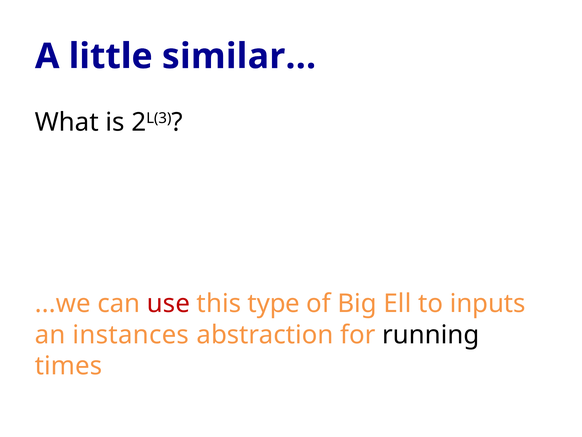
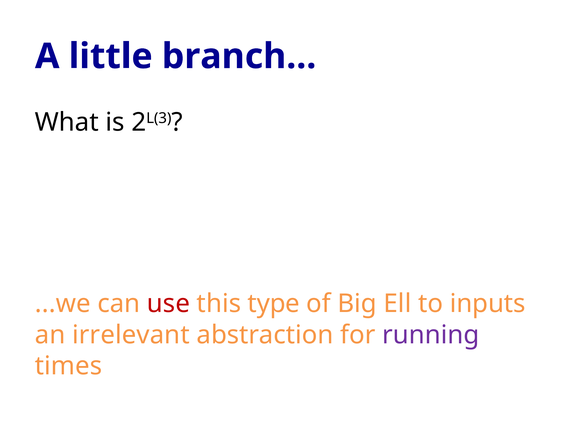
similar: similar -> branch (239, 56)
instances: instances -> irrelevant (131, 334)
running colour: black -> purple (431, 334)
